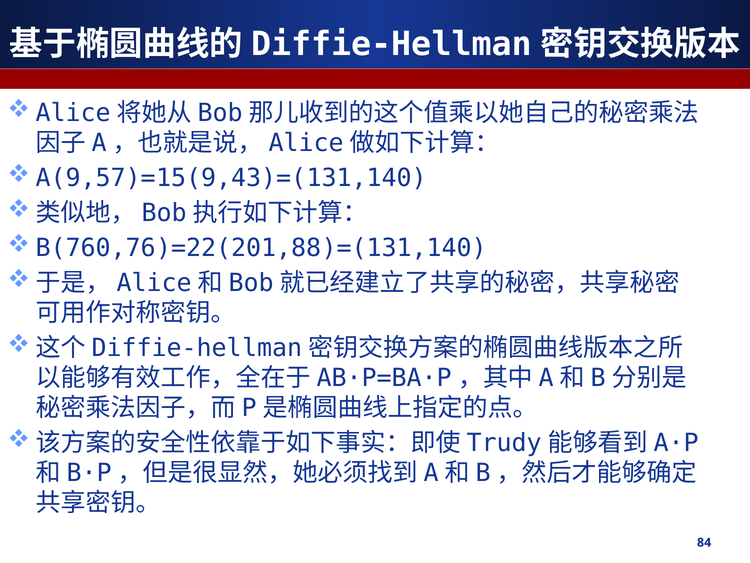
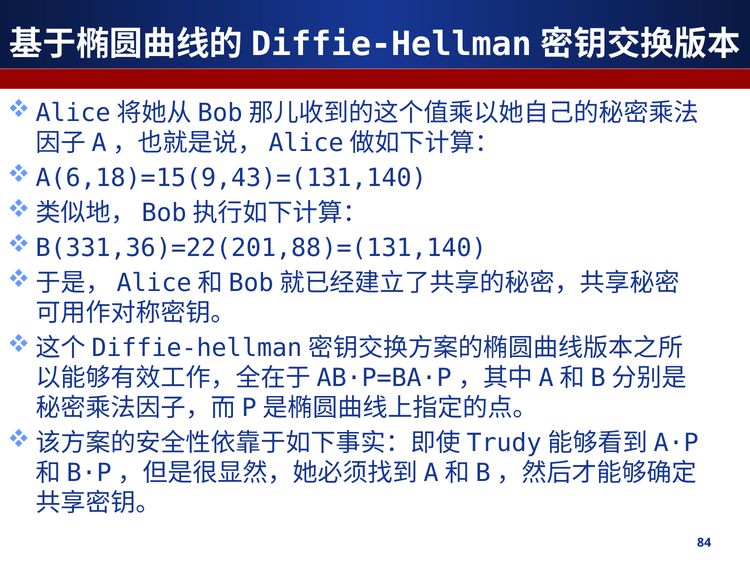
A(9,57)=15(9,43)=(131,140: A(9,57)=15(9,43)=(131,140 -> A(6,18)=15(9,43)=(131,140 (231, 178)
B(760,76)=22(201,88)=(131,140: B(760,76)=22(201,88)=(131,140 -> B(331,36)=22(201,88)=(131,140 (261, 248)
